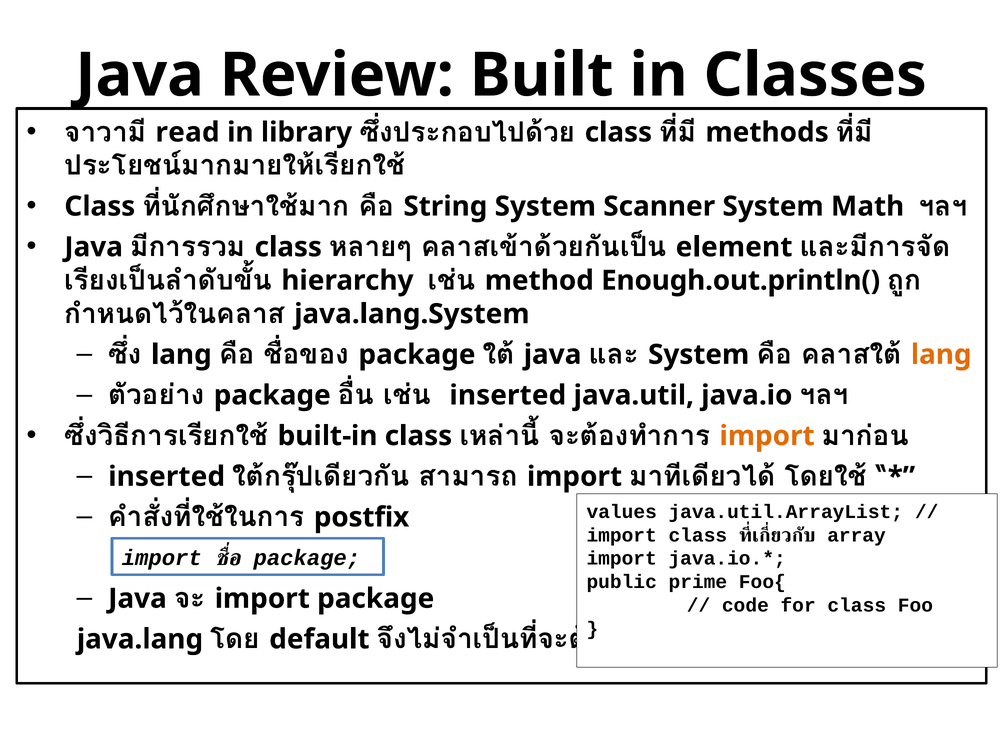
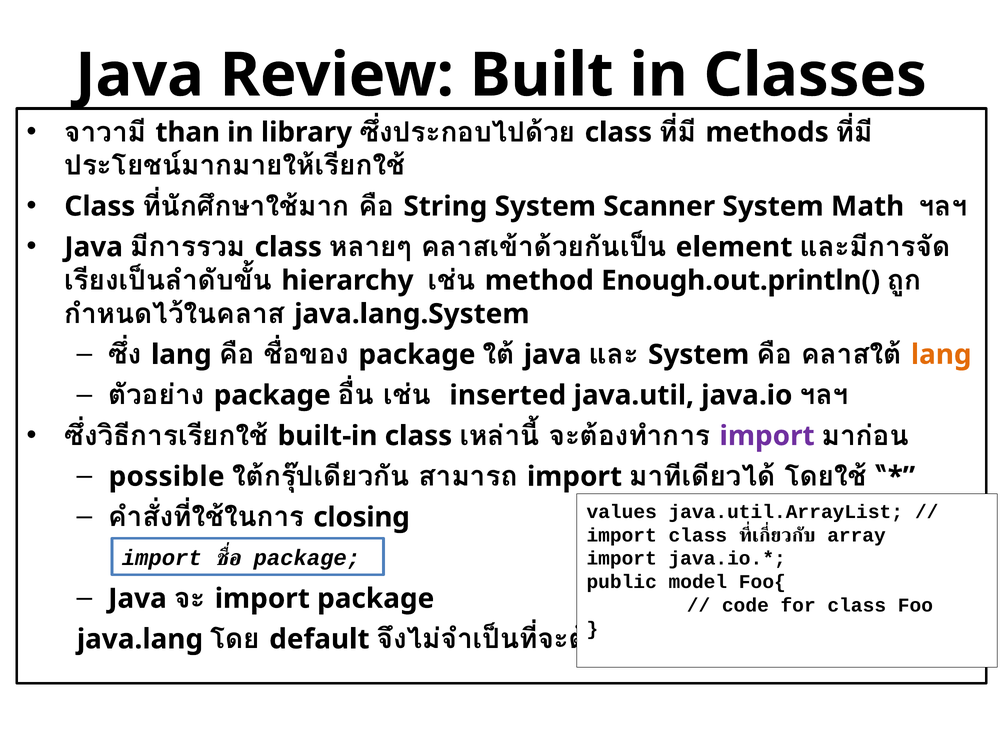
read: read -> than (188, 132)
import colour: orange -> purple (767, 436)
inserted: inserted -> possible (167, 477)
postfix: postfix -> closing (362, 517)
prime: prime -> model (698, 582)
